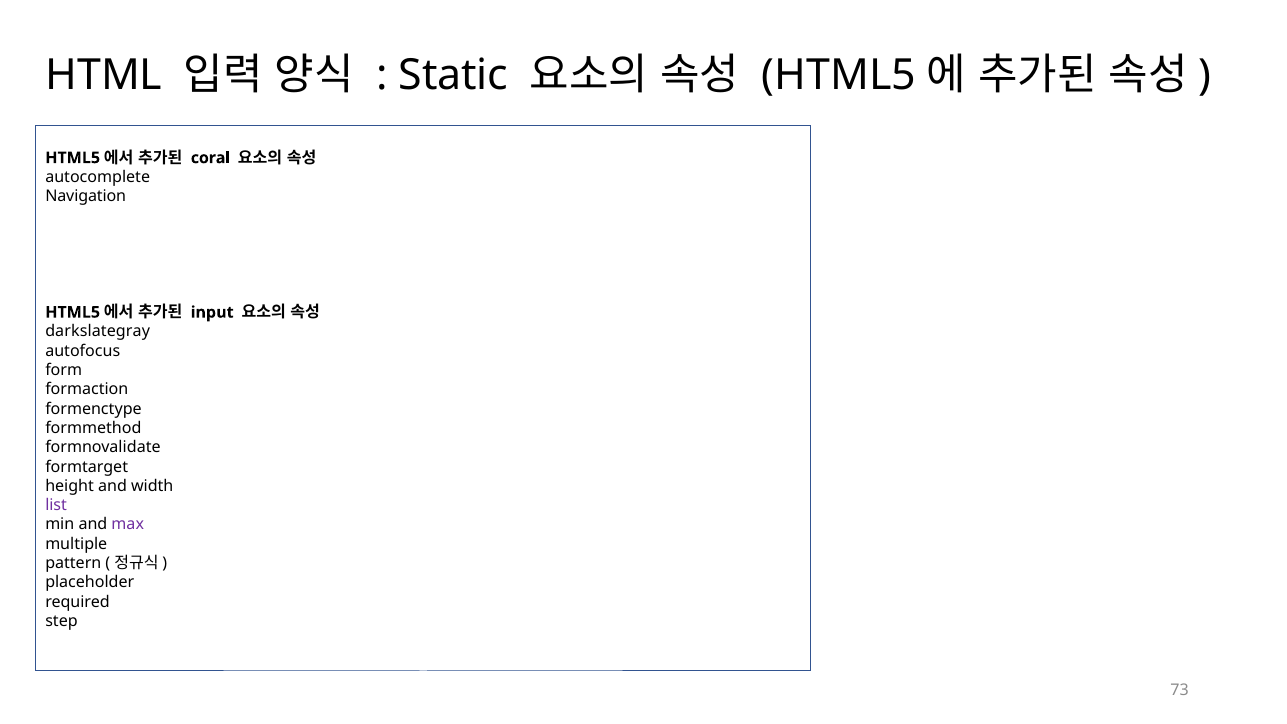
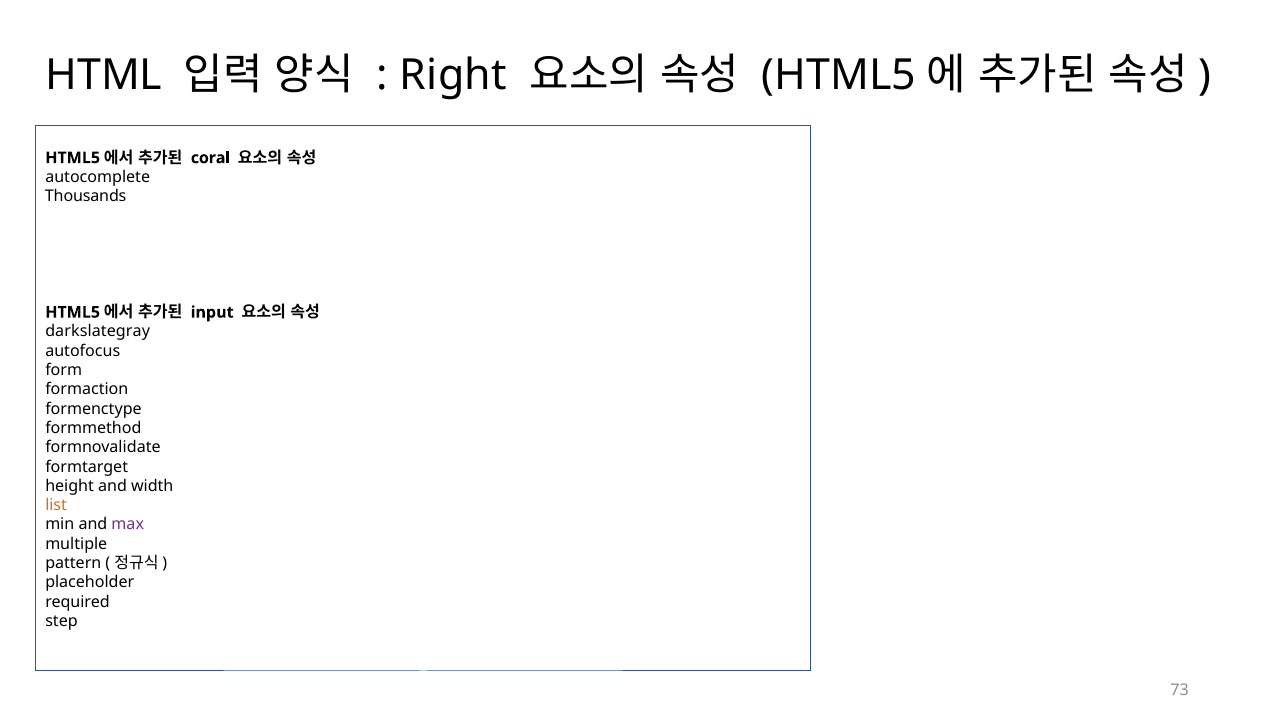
Static: Static -> Right (453, 75)
Navigation: Navigation -> Thousands (86, 196)
list colour: purple -> orange (56, 505)
